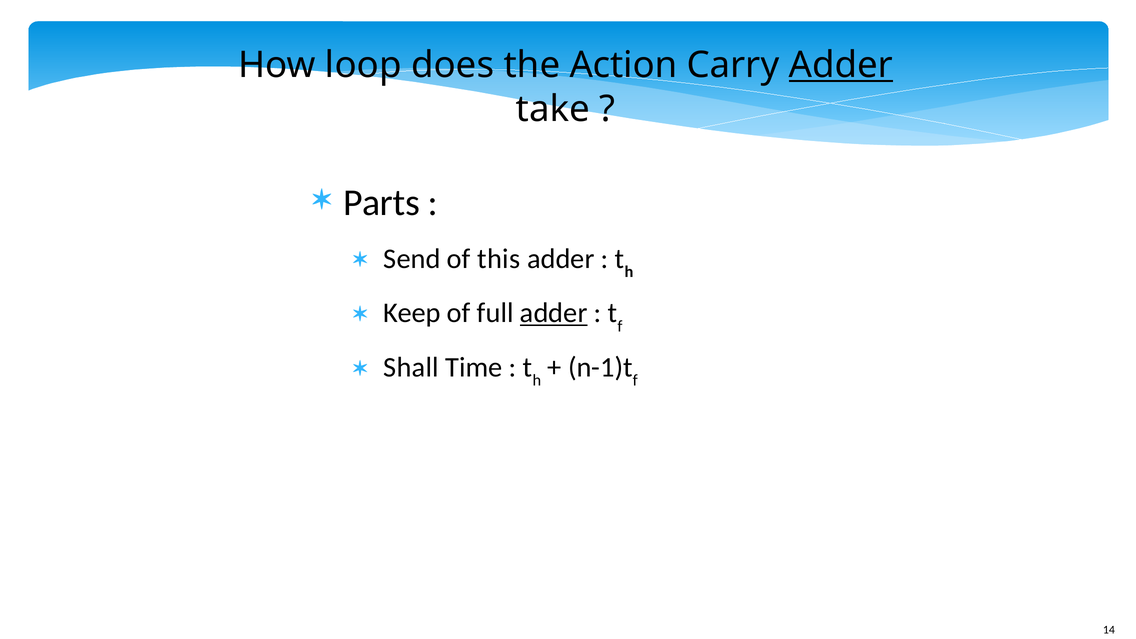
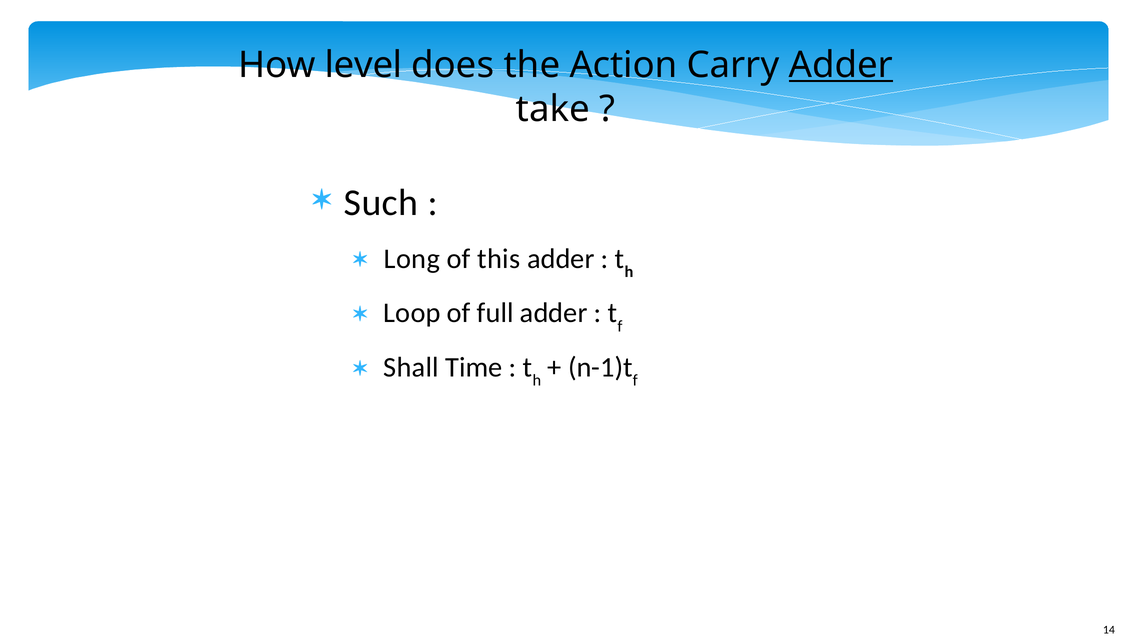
loop: loop -> level (364, 65)
Parts: Parts -> Such (381, 203)
Send: Send -> Long (412, 259)
Keep: Keep -> Loop (412, 313)
adder underline: present -> none (554, 313)
